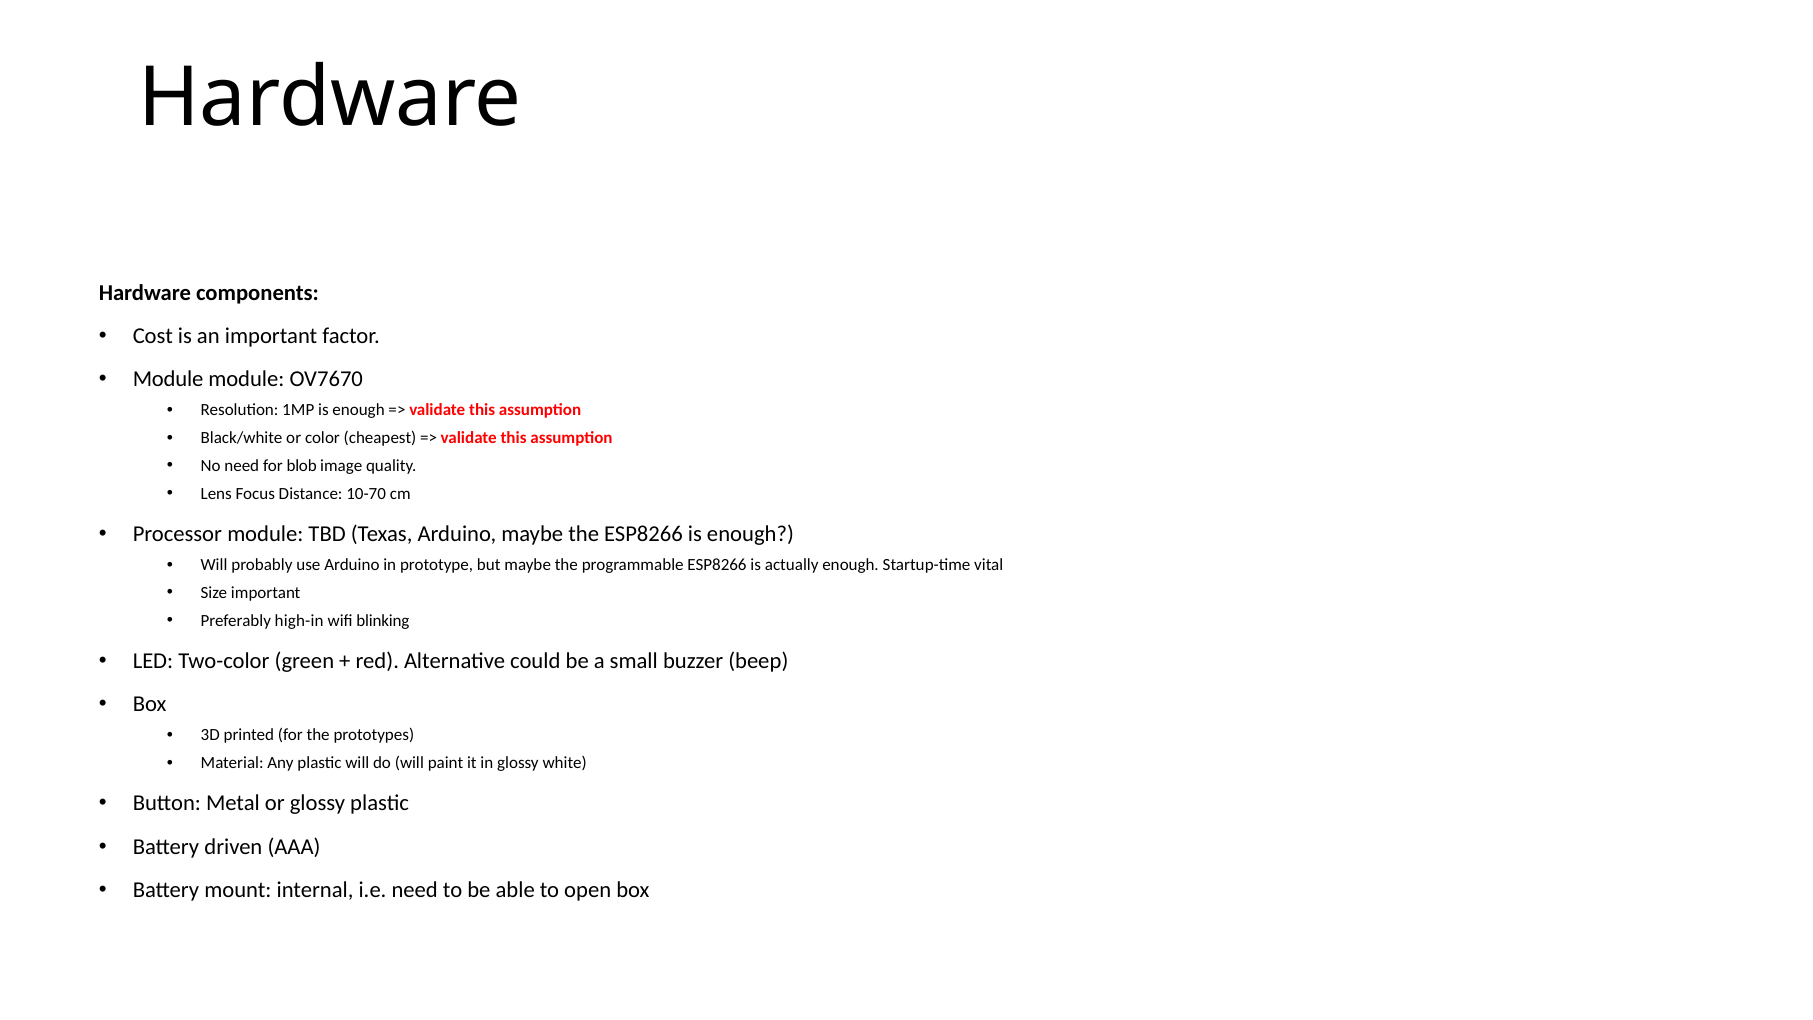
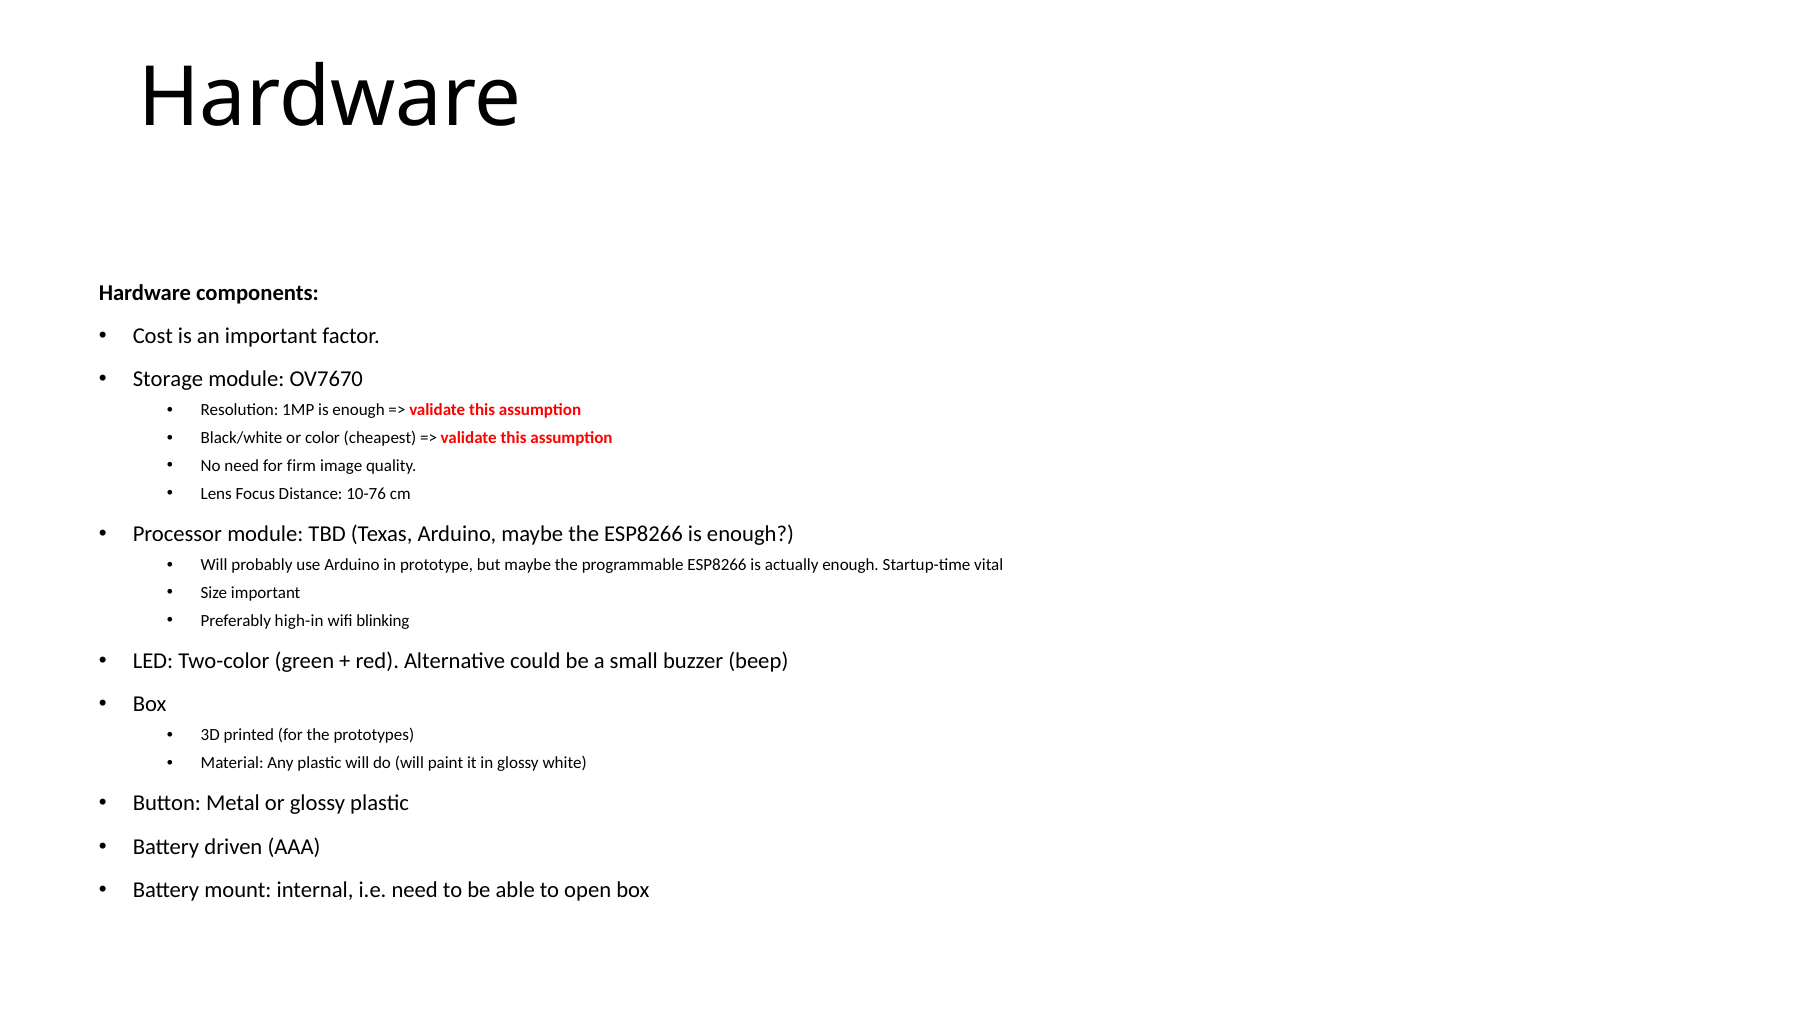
Module: Module -> Storage (168, 379)
blob: blob -> firm (301, 466)
10-70: 10-70 -> 10-76 (366, 494)
